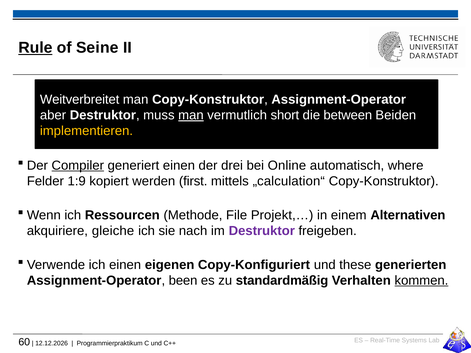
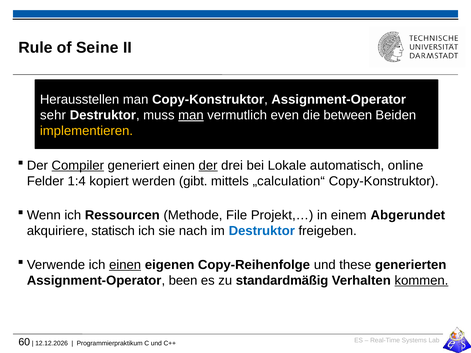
Rule underline: present -> none (35, 48)
Weitverbreitet: Weitverbreitet -> Herausstellen (80, 100)
aber: aber -> sehr (53, 115)
short: short -> even (285, 115)
der underline: none -> present (208, 165)
Online: Online -> Lokale (287, 165)
where: where -> online (406, 165)
1:9: 1:9 -> 1:4 (77, 181)
first: first -> gibt (193, 181)
Alternativen: Alternativen -> Abgerundet (408, 215)
gleiche: gleiche -> statisch (113, 231)
Destruktor colour: purple -> blue (262, 231)
einen underline: none -> present (125, 265)
Copy-Konfiguriert: Copy-Konfiguriert -> Copy-Reihenfolge (254, 265)
